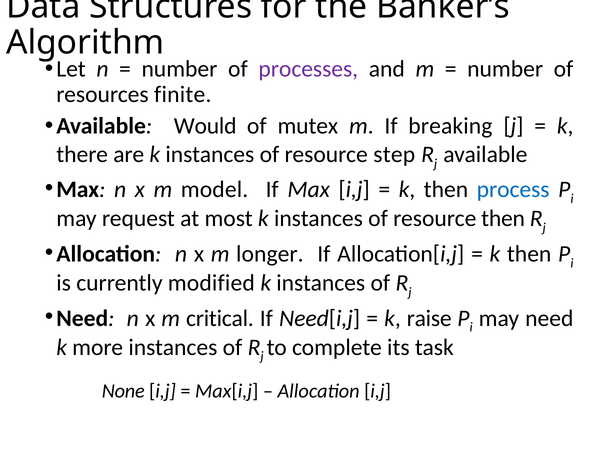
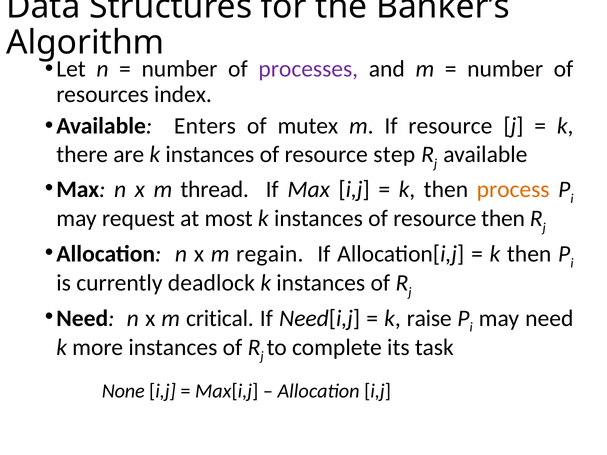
finite: finite -> index (183, 94)
Would: Would -> Enters (205, 126)
If breaking: breaking -> resource (450, 126)
model: model -> thread (215, 190)
process colour: blue -> orange (513, 190)
longer: longer -> regain (270, 254)
modified: modified -> deadlock (211, 283)
